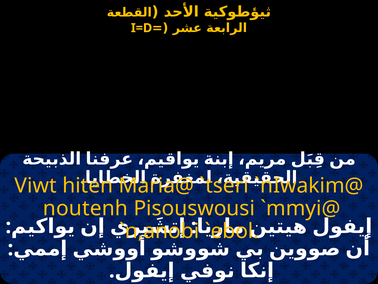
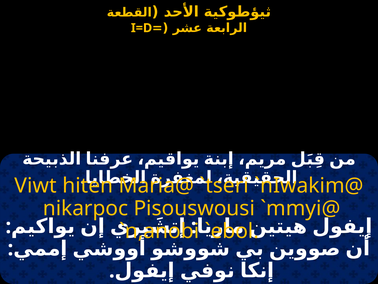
noutenh: noutenh -> nikarpoc (86, 208)
